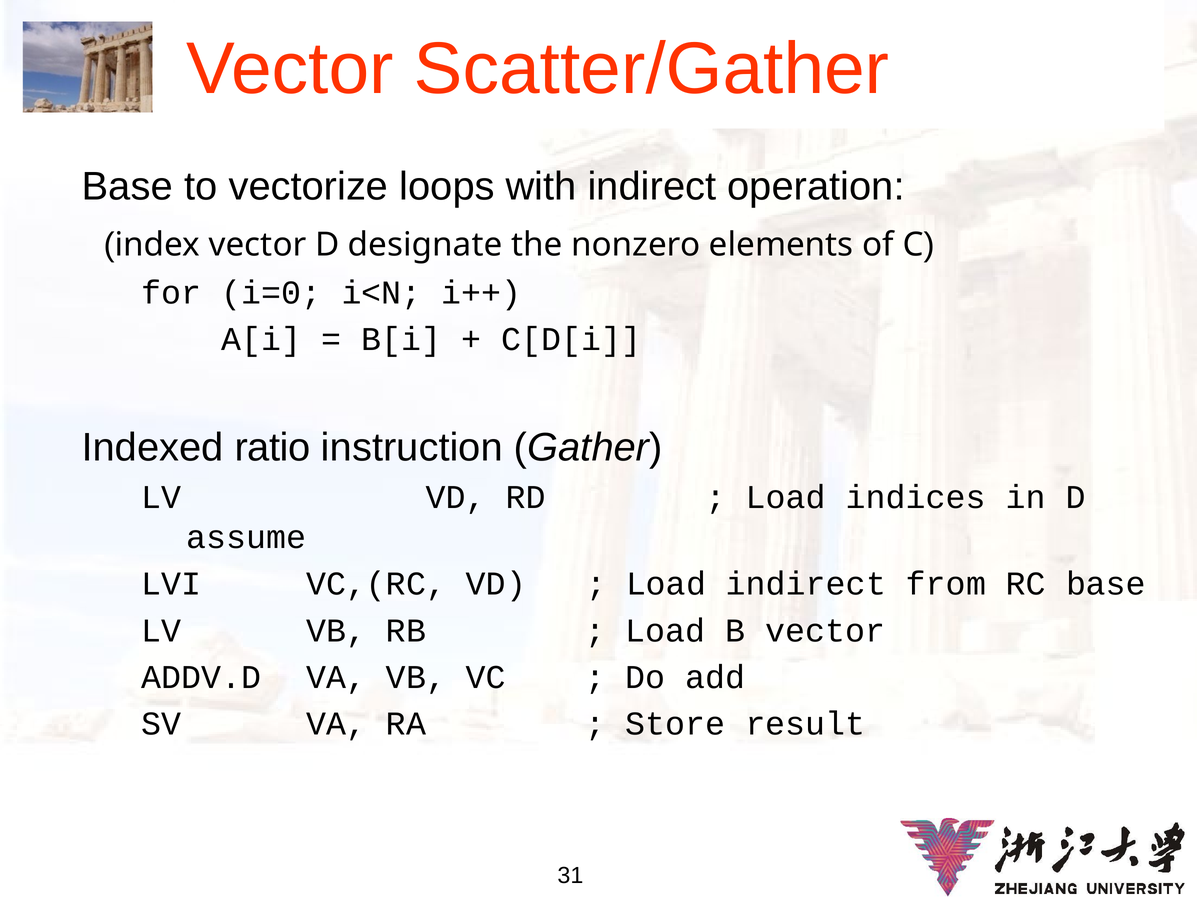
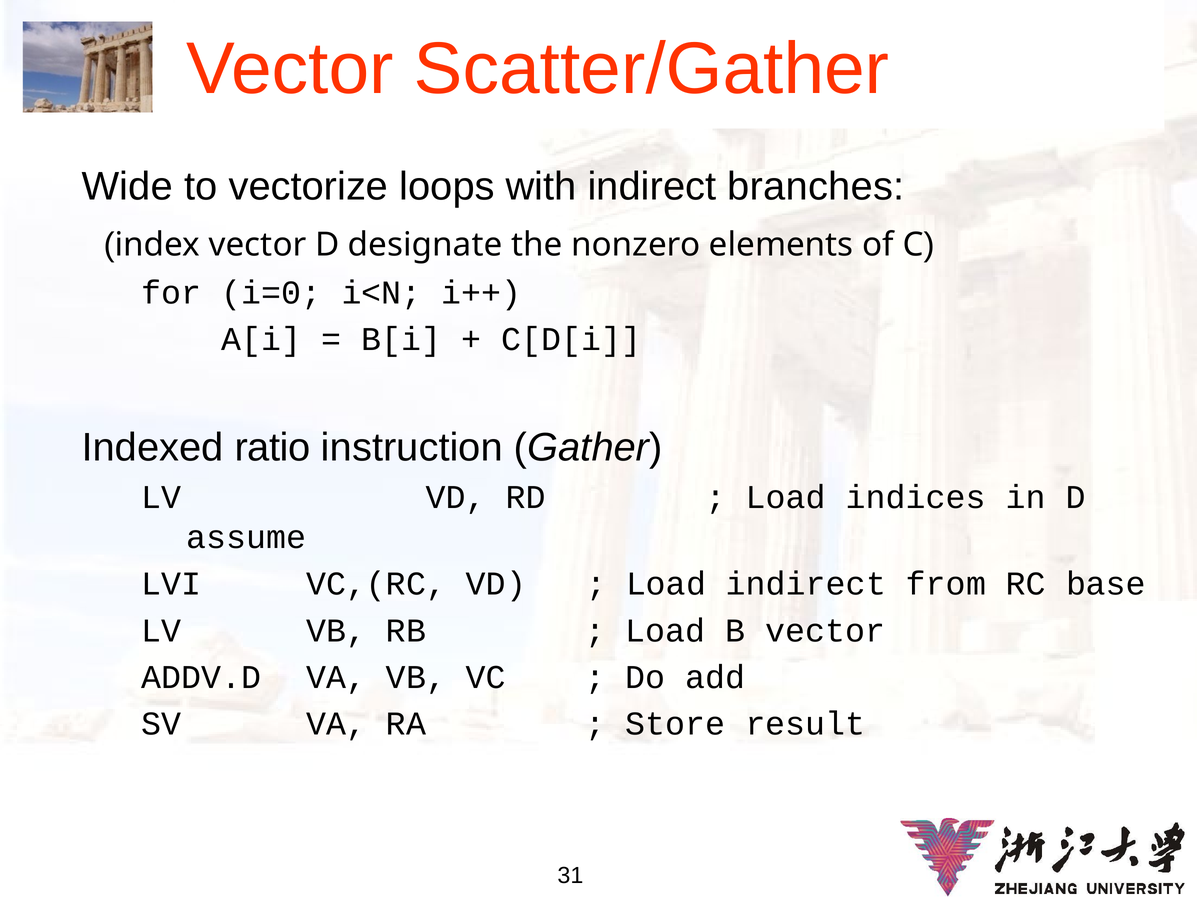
Base: Base -> Wide (127, 187)
operation: operation -> branches (816, 187)
